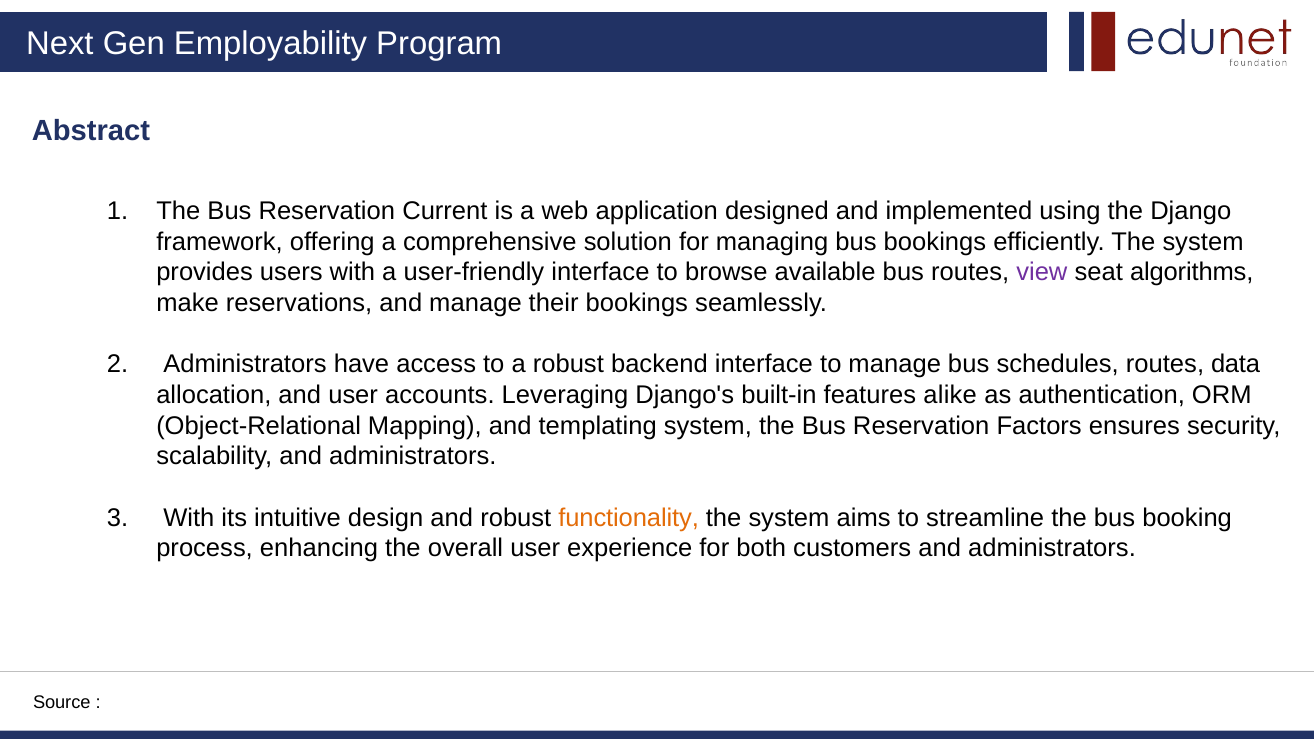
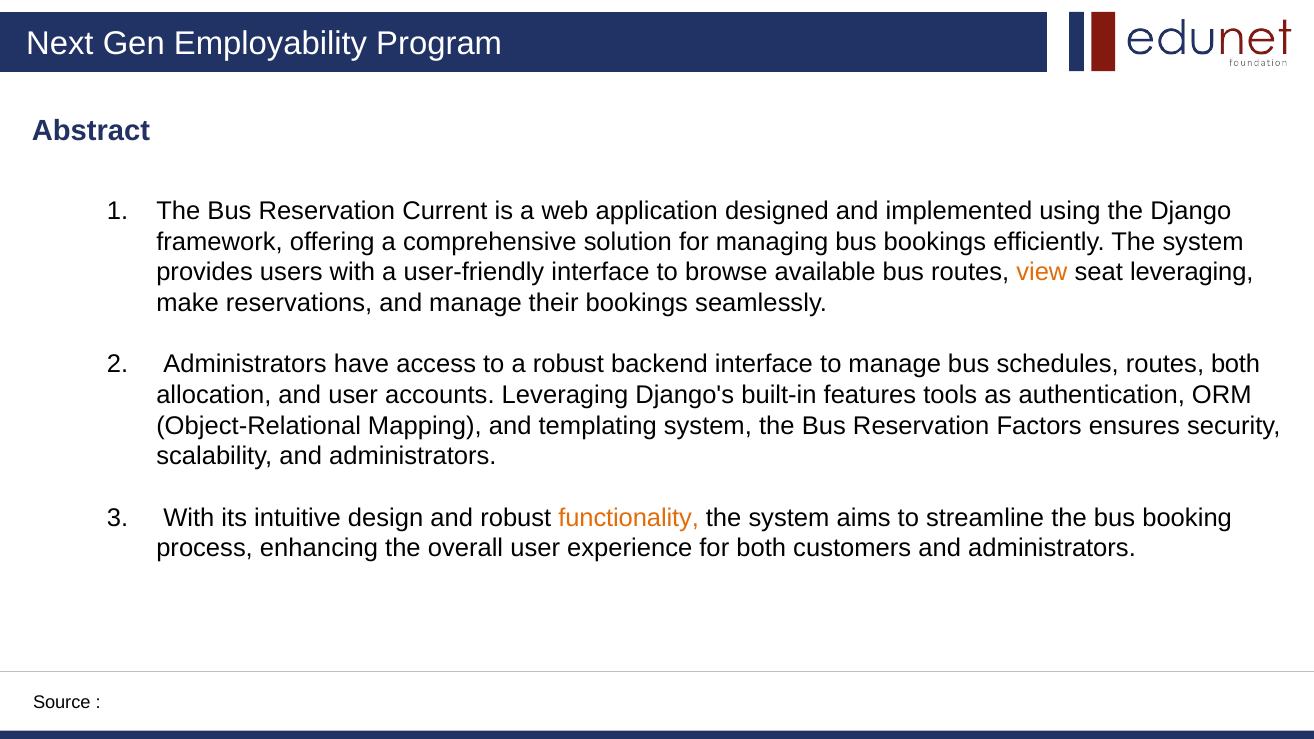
view colour: purple -> orange (1042, 272)
seat algorithms: algorithms -> leveraging (1192, 272)
routes data: data -> both (1236, 364)
alike: alike -> tools (950, 395)
